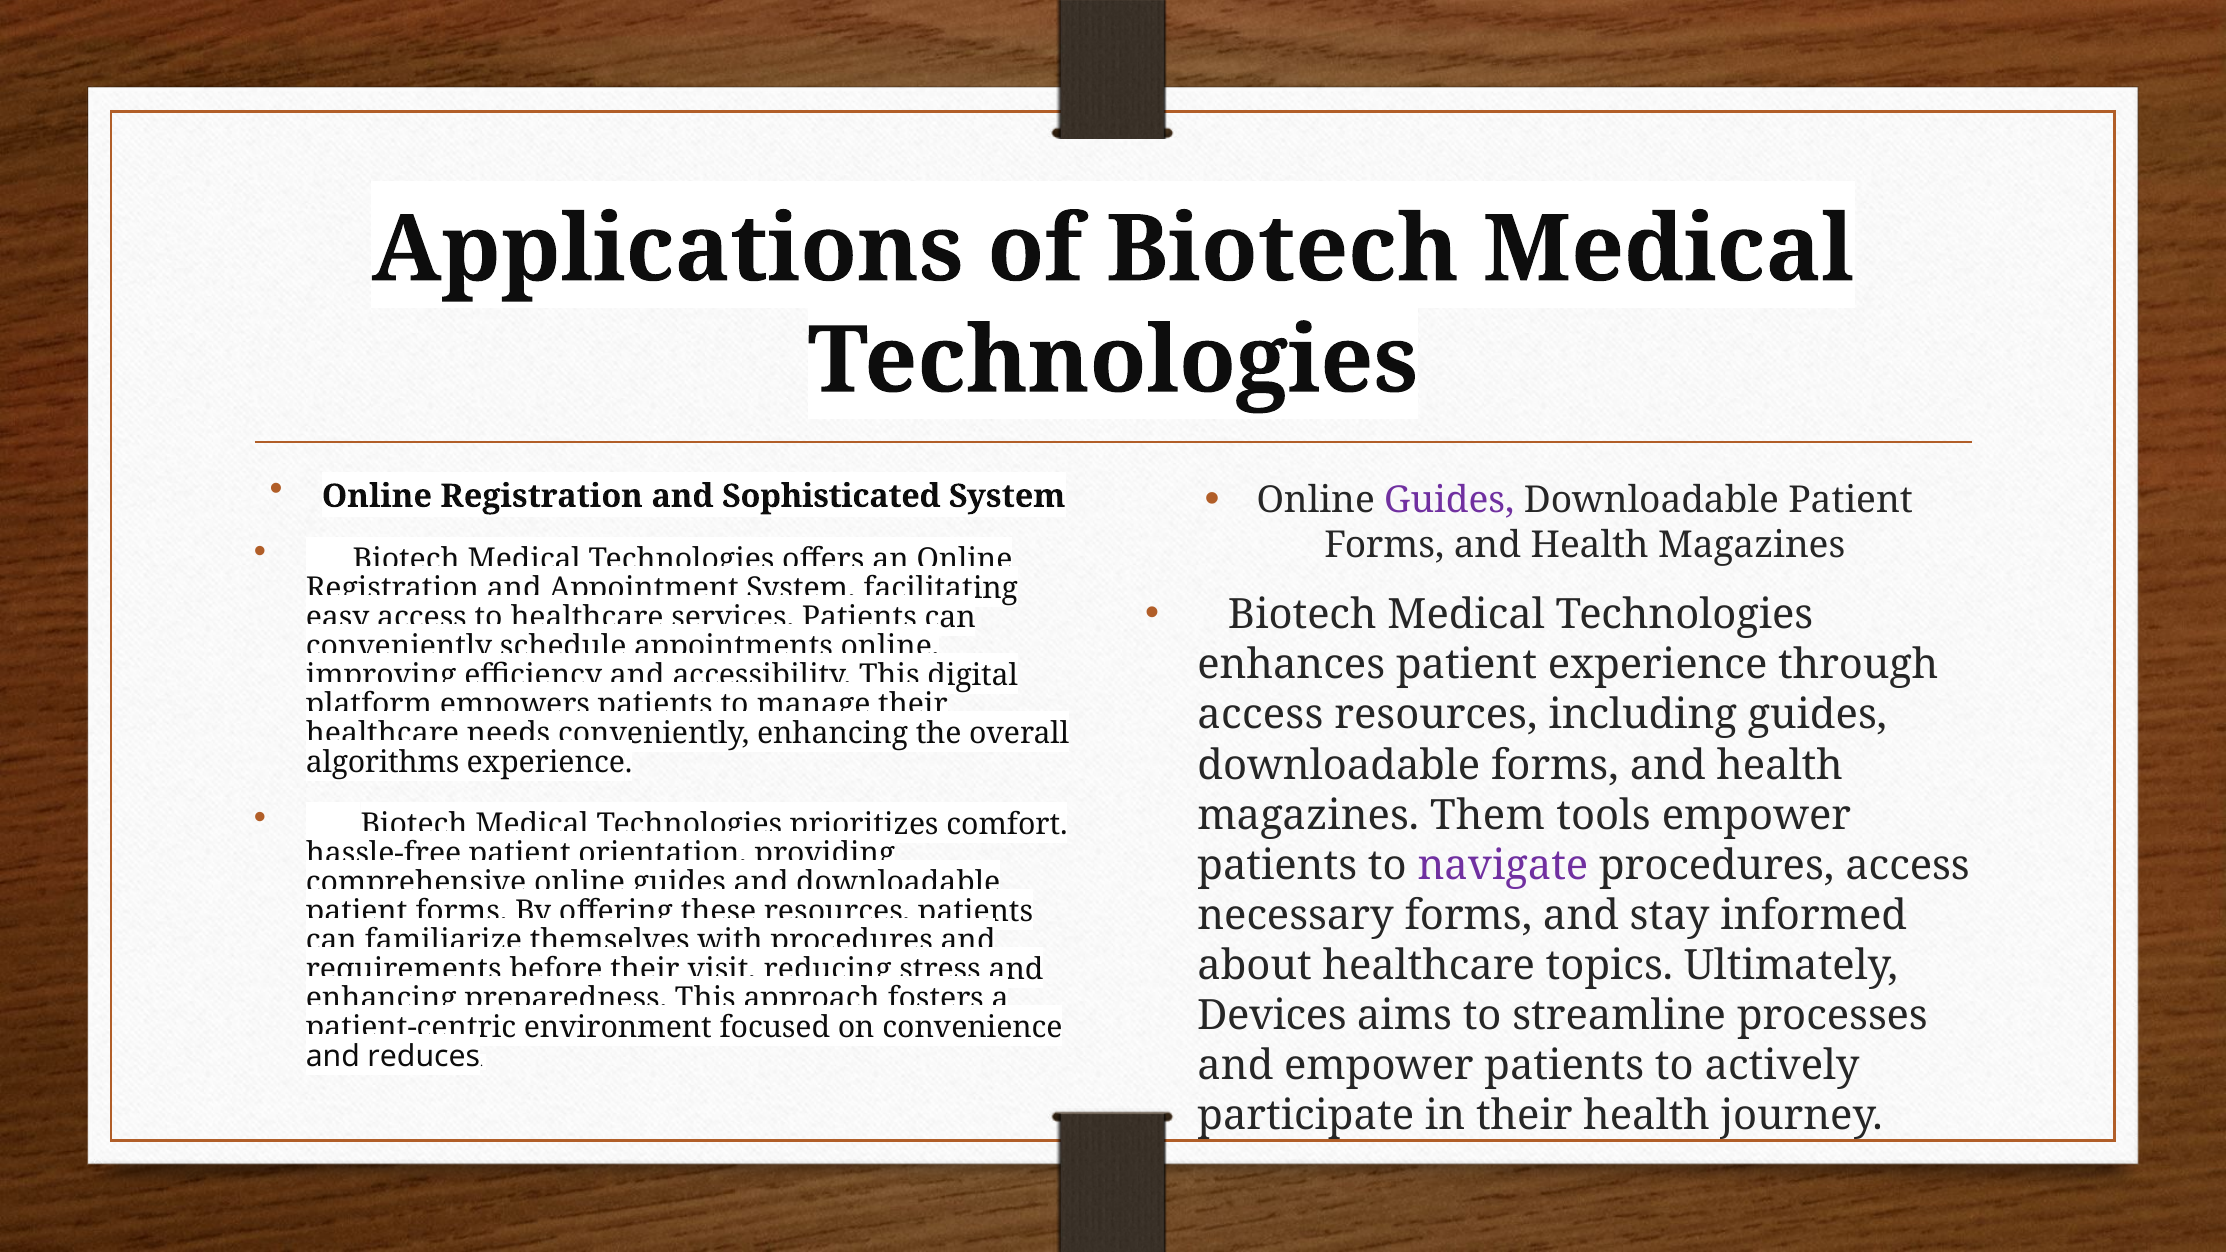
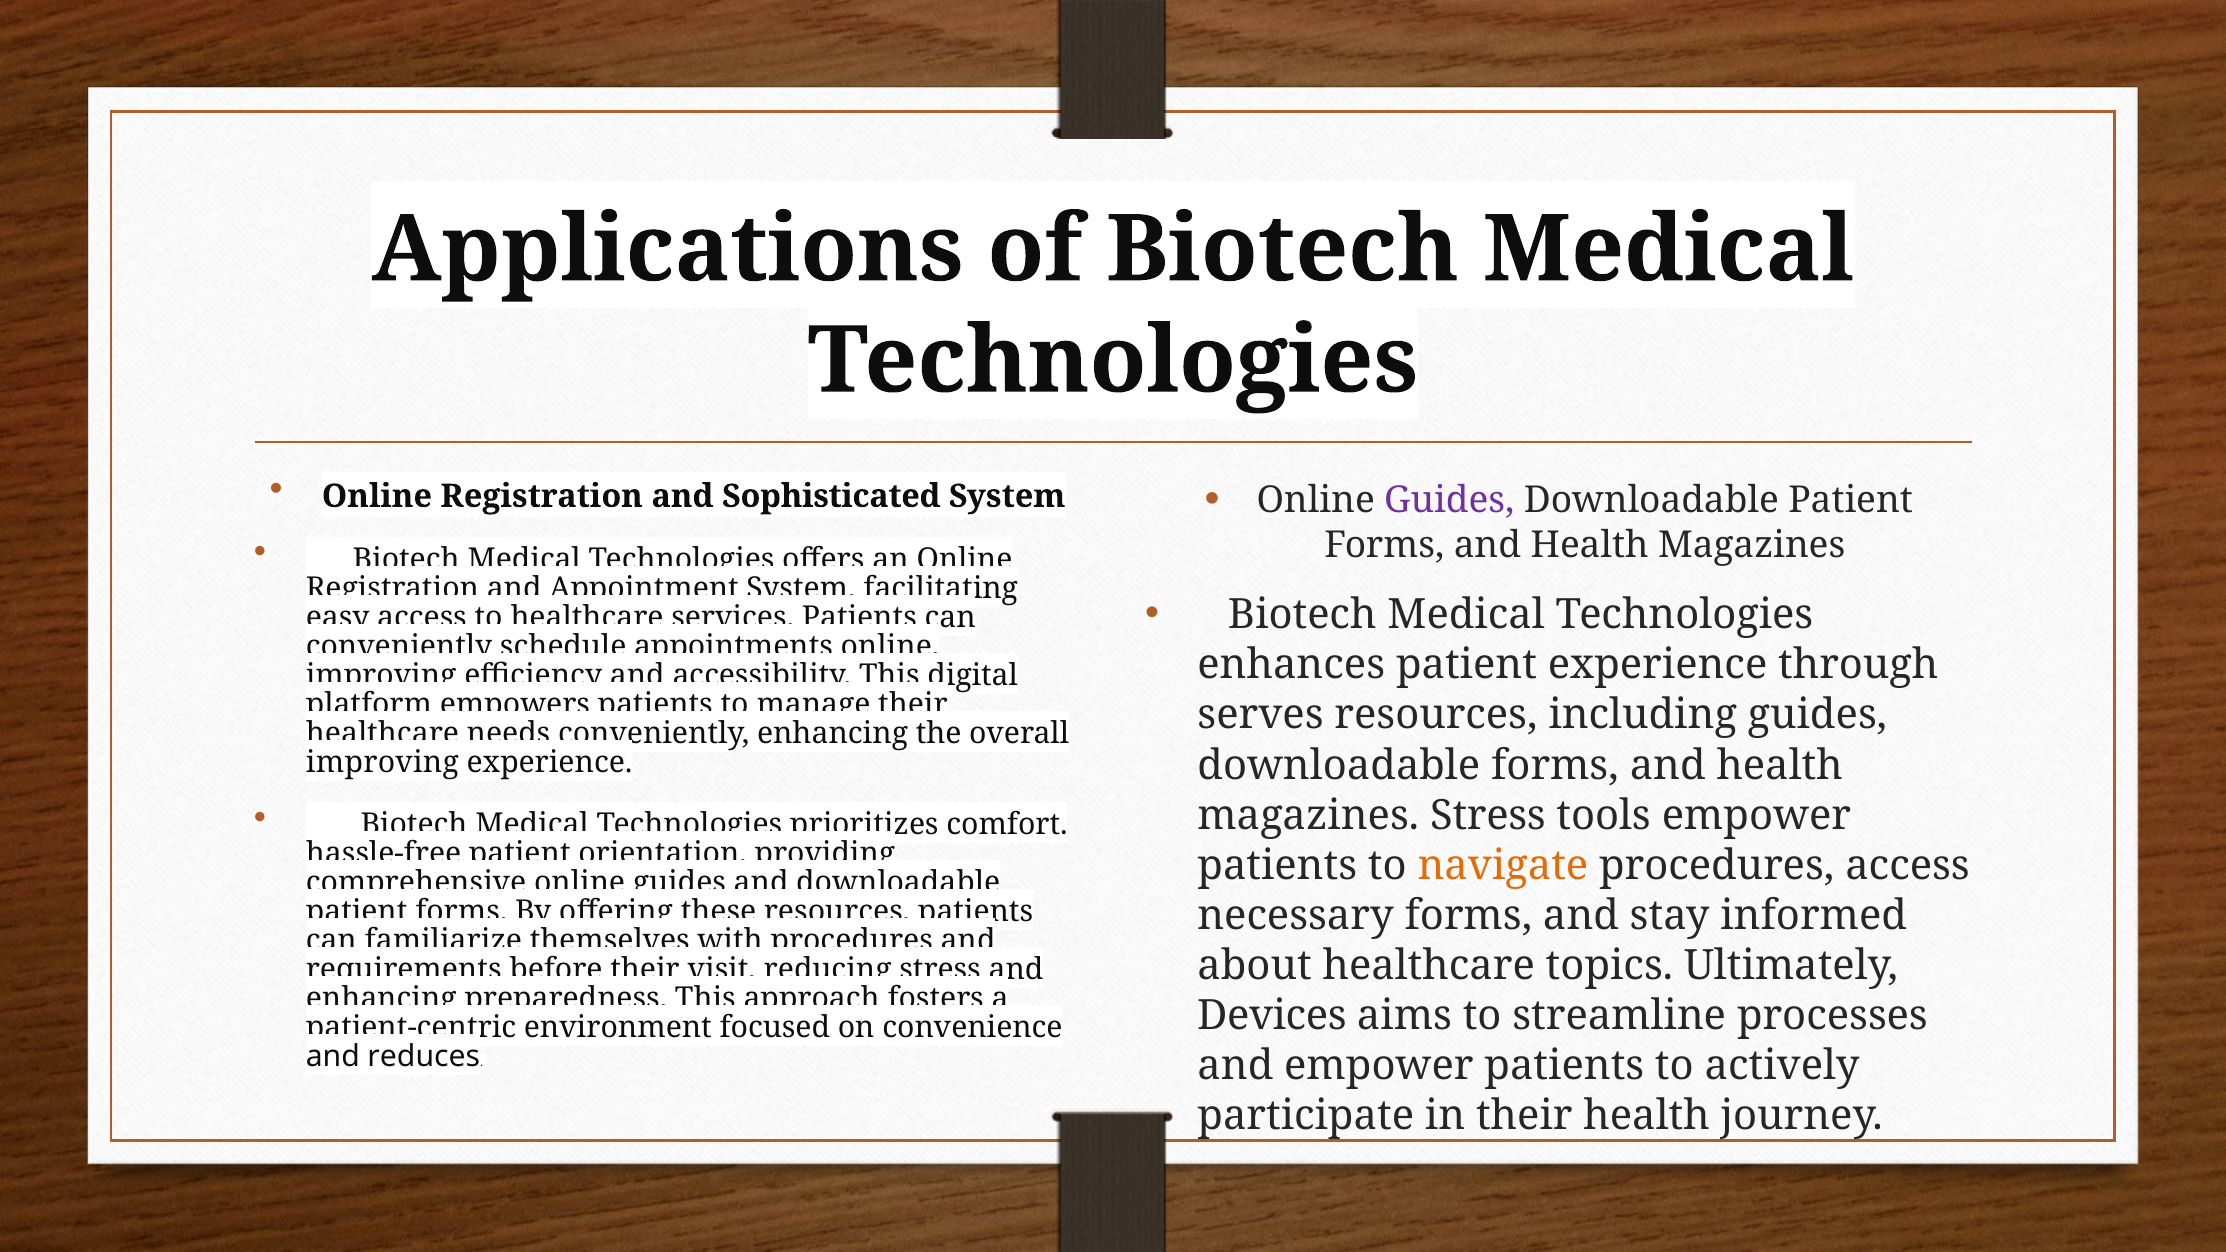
access: access -> serves (1261, 715)
algorithms: algorithms -> improving (382, 762)
magazines Them: Them -> Stress (1488, 815)
navigate colour: purple -> orange (1503, 865)
